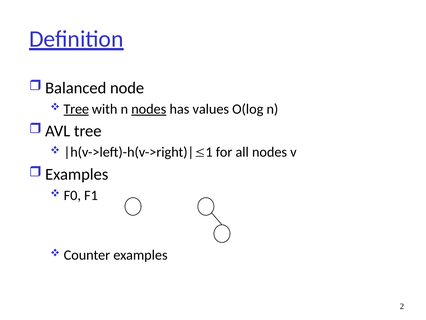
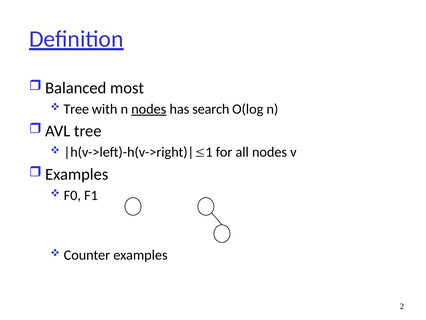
node: node -> most (127, 88)
Tree underline: present -> none (76, 109)
values: values -> search (211, 109)
